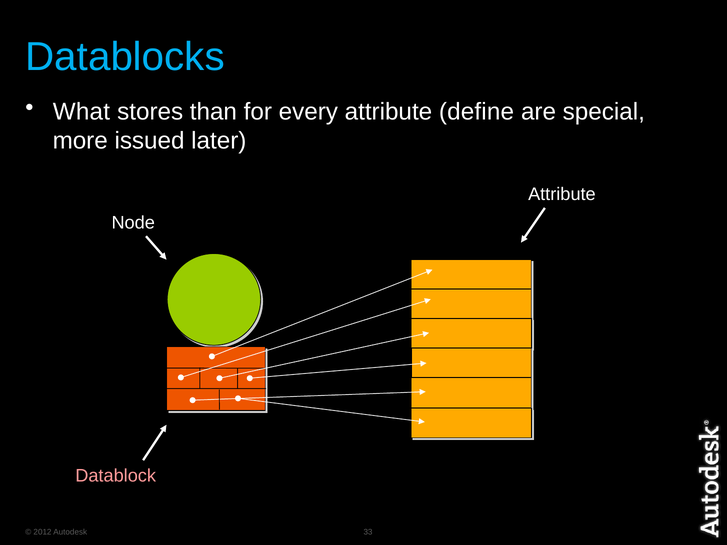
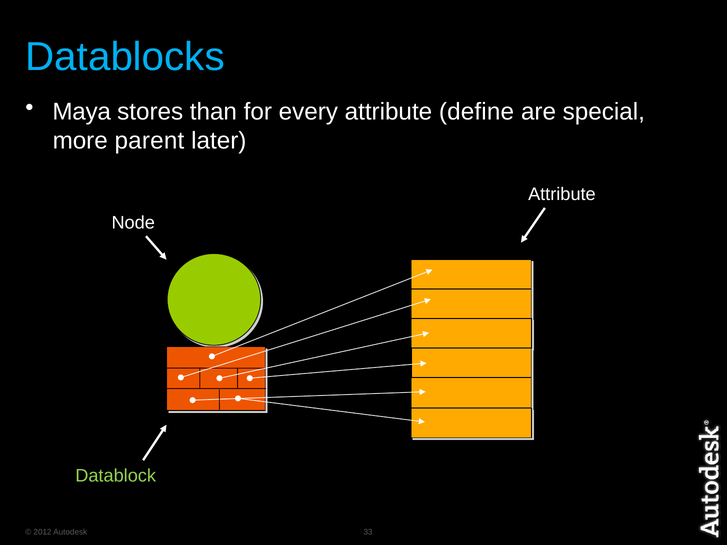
What: What -> Maya (82, 112)
issued: issued -> parent (149, 141)
Datablock colour: pink -> light green (116, 476)
